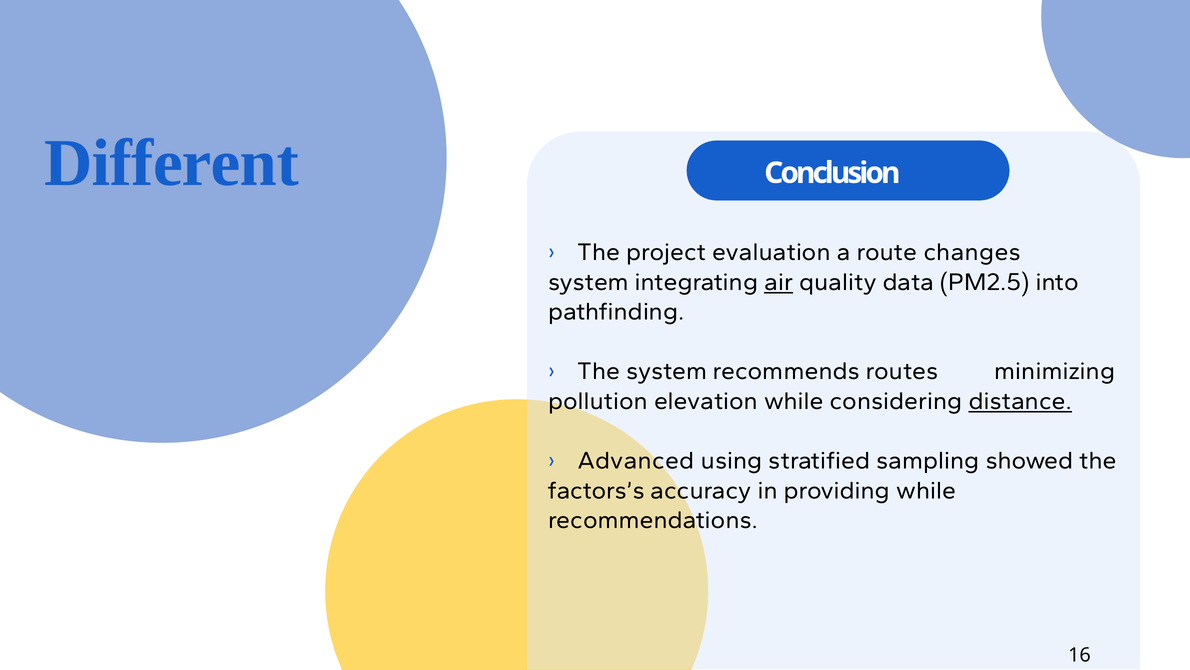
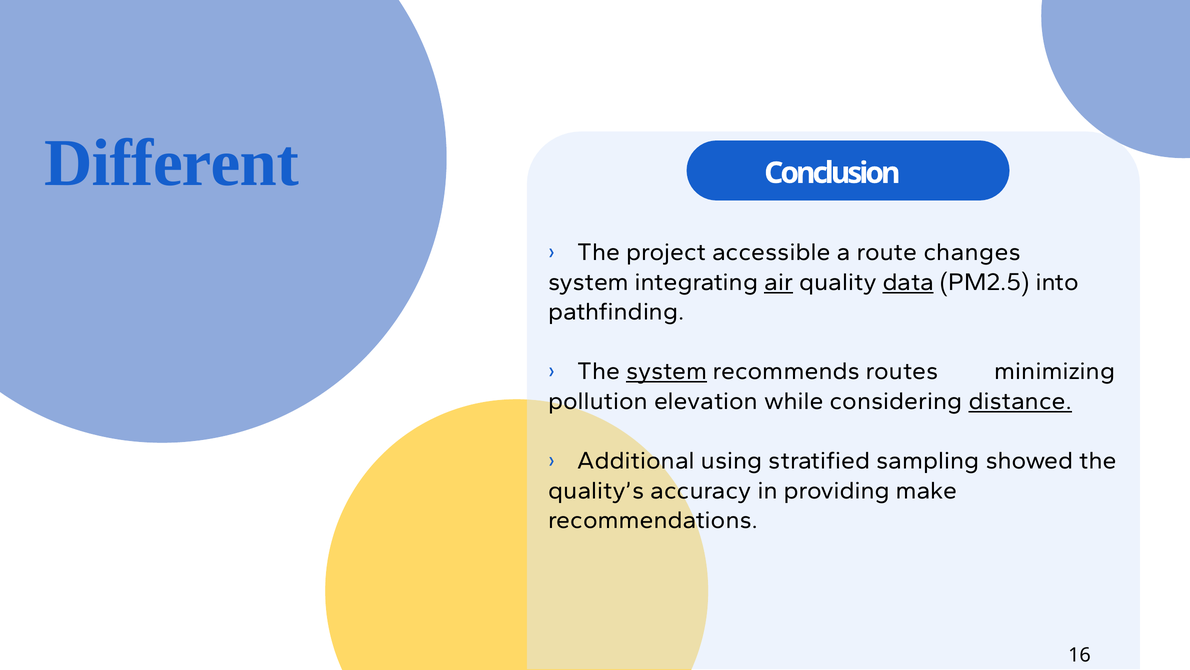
evaluation: evaluation -> accessible (771, 252)
data underline: none -> present (908, 282)
system underline: none -> present (667, 371)
Advanced: Advanced -> Additional (636, 460)
factors’s: factors’s -> quality’s (596, 490)
providing while: while -> make (926, 490)
